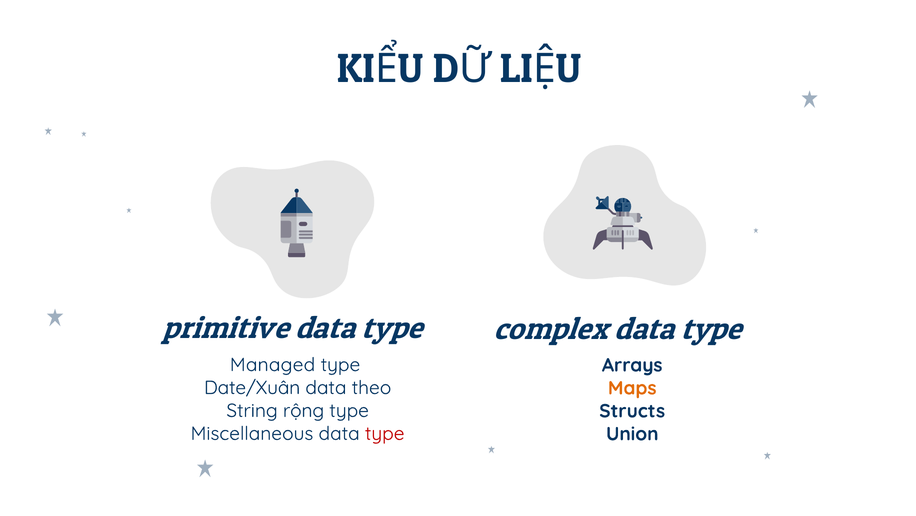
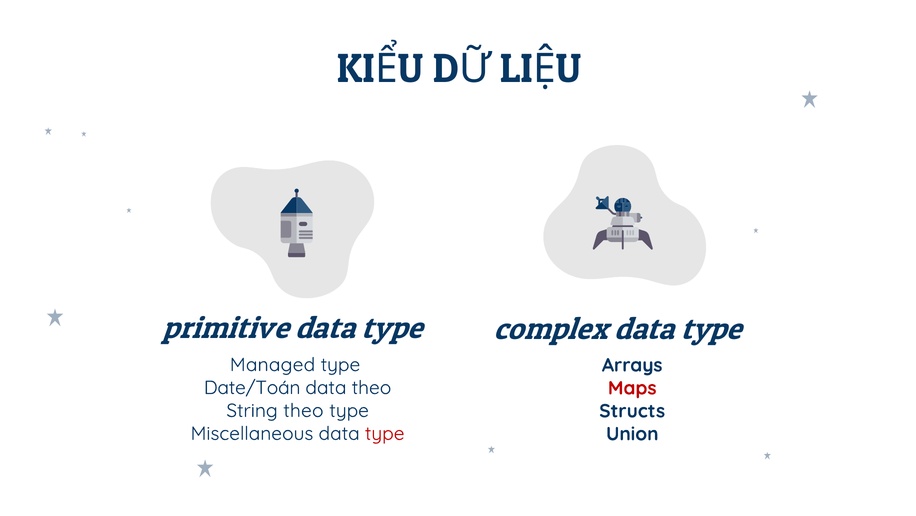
Date/Xuân: Date/Xuân -> Date/Toán (252, 387)
Maps colour: orange -> red (632, 388)
String rộng: rộng -> theo (303, 410)
